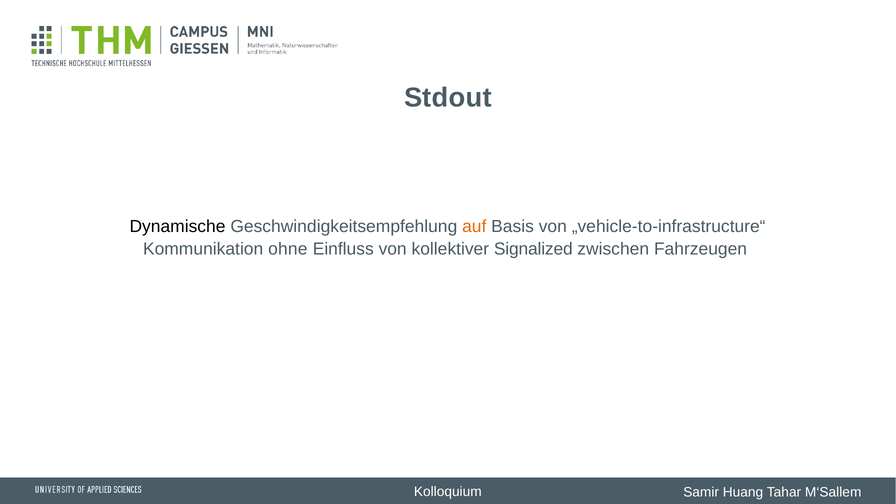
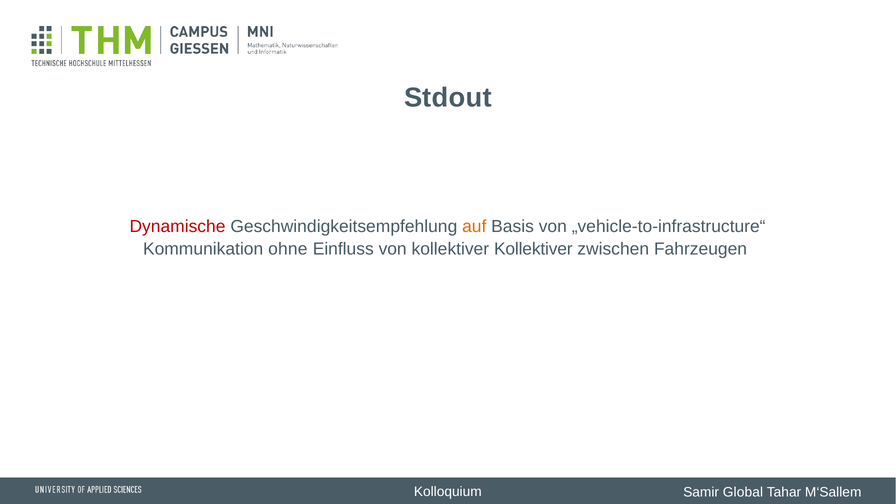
Dynamische colour: black -> red (178, 227)
kollektiver Signalized: Signalized -> Kollektiver (533, 249)
Huang: Huang -> Global (743, 492)
